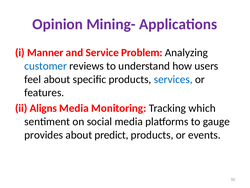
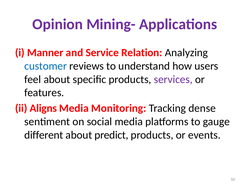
Problem: Problem -> Relation (142, 52)
services colour: blue -> purple (173, 79)
which: which -> dense (202, 108)
provides: provides -> different (44, 135)
